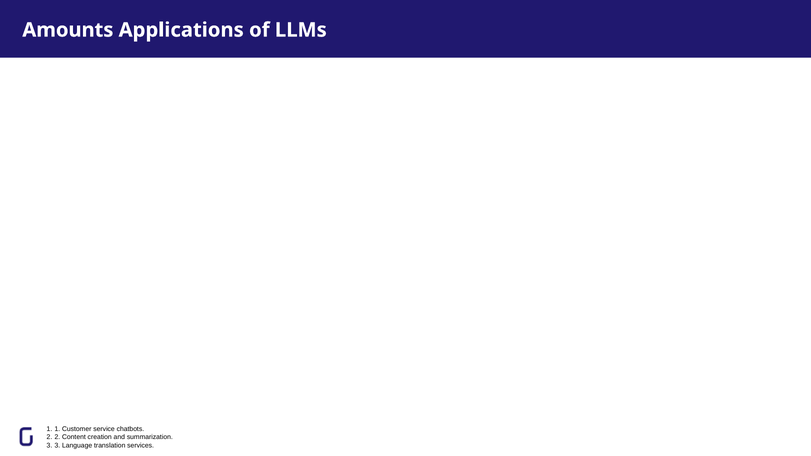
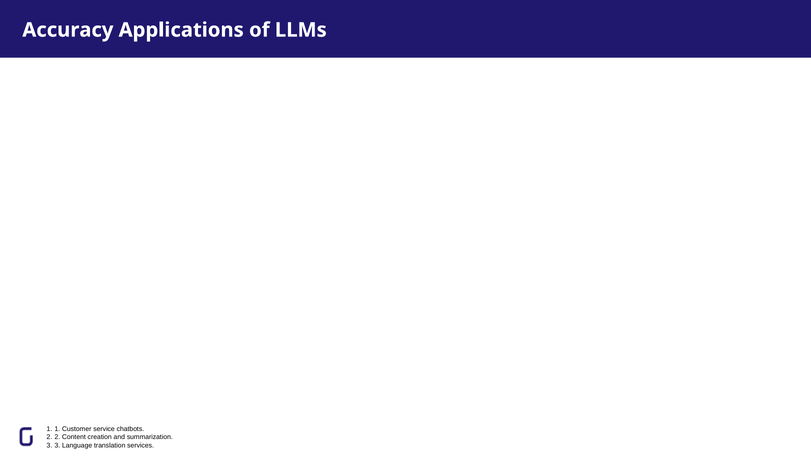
Amounts: Amounts -> Accuracy (68, 30)
